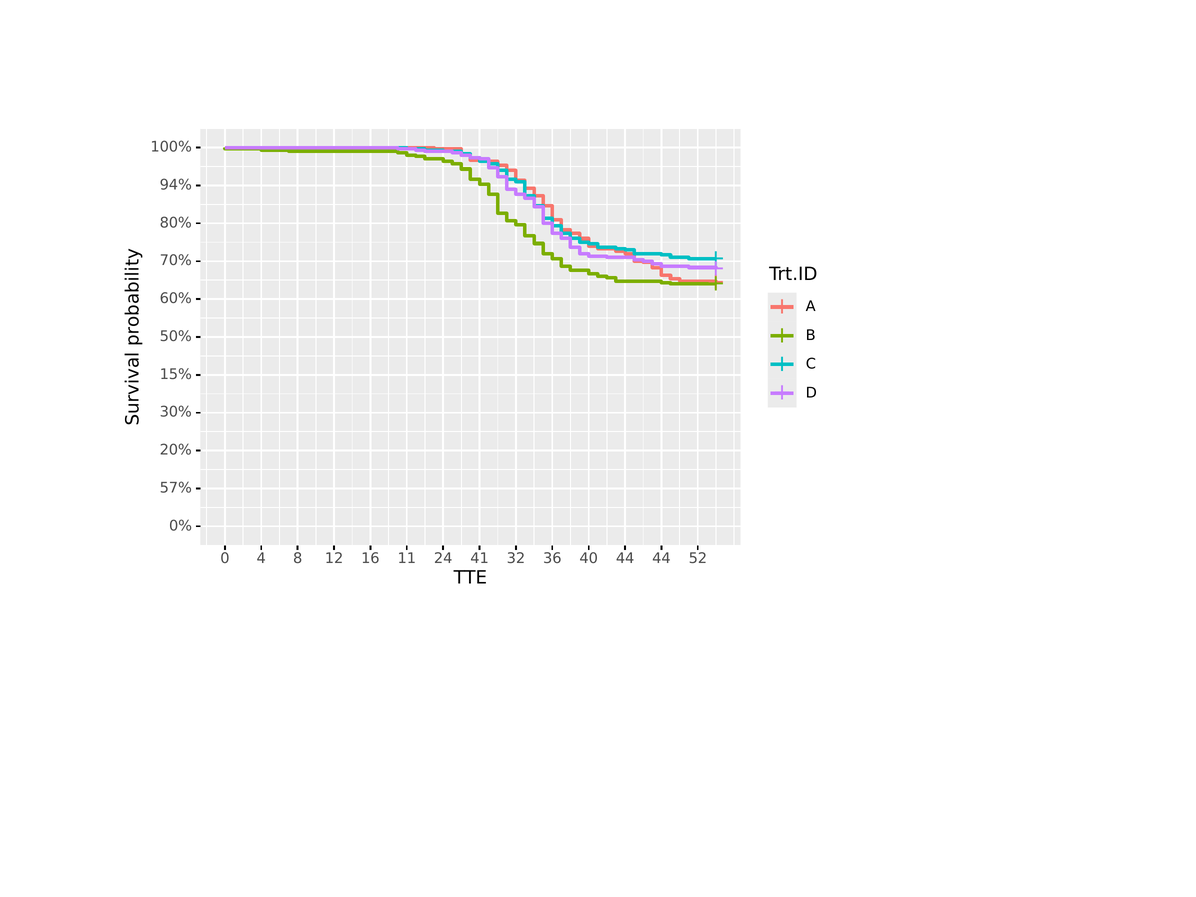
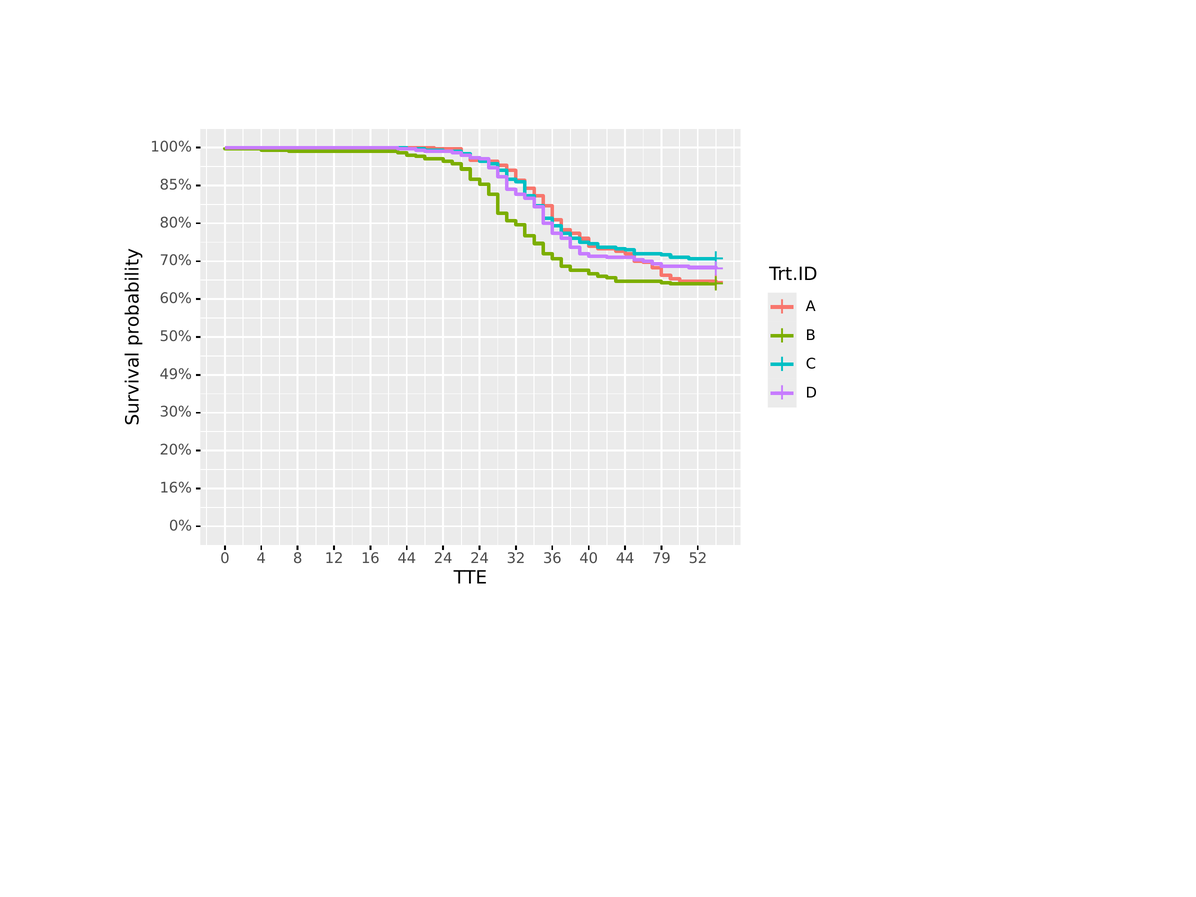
94%: 94% -> 85% (176, 185)
15%: 15% -> 49% (176, 374)
57%: 57% -> 16% (176, 488)
16 11: 11 -> 44 (407, 558)
24 41: 41 -> 24 (480, 558)
44 44: 44 -> 79 (661, 558)
